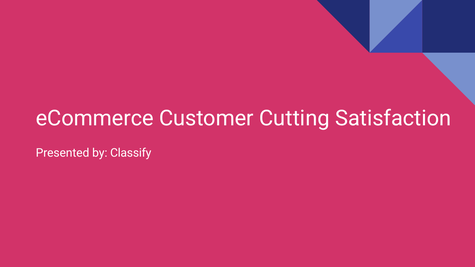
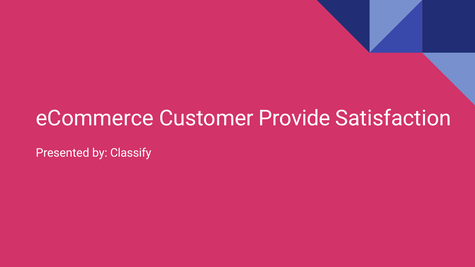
Cutting: Cutting -> Provide (295, 119)
